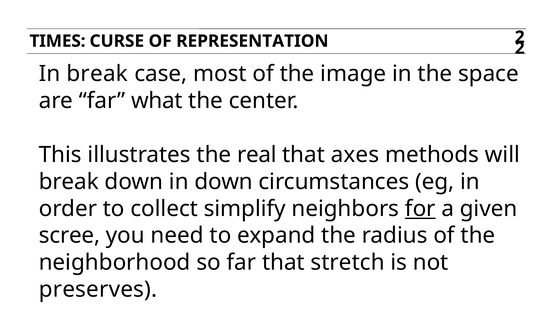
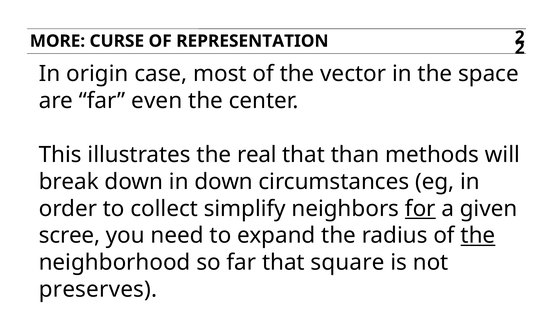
TIMES: TIMES -> MORE (57, 41)
In break: break -> origin (97, 74)
image: image -> vector (353, 74)
what: what -> even (157, 101)
axes: axes -> than (355, 155)
the underline: none -> present (478, 236)
stretch: stretch -> square (348, 263)
